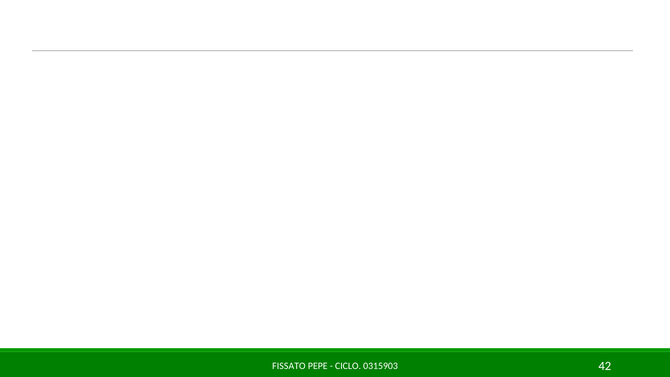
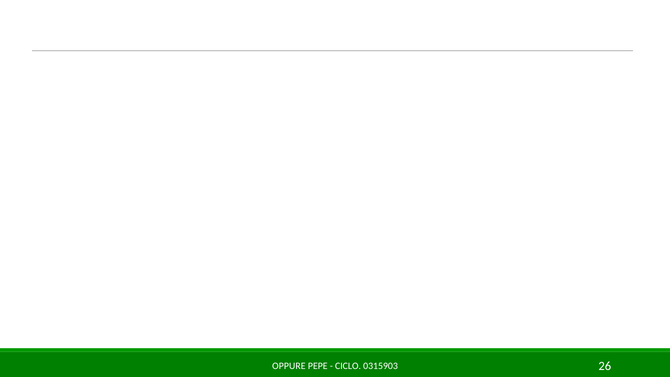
FISSATO: FISSATO -> OPPURE (289, 366)
42: 42 -> 26 (605, 366)
